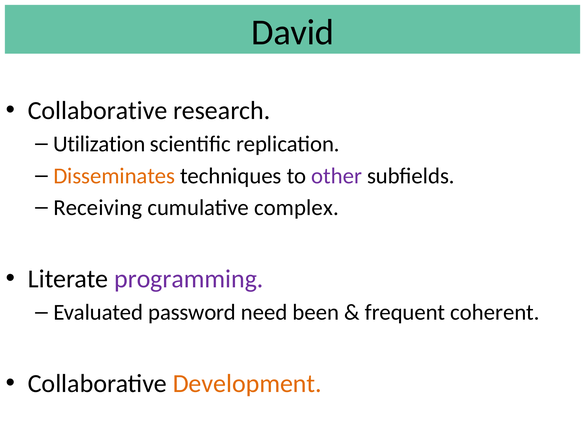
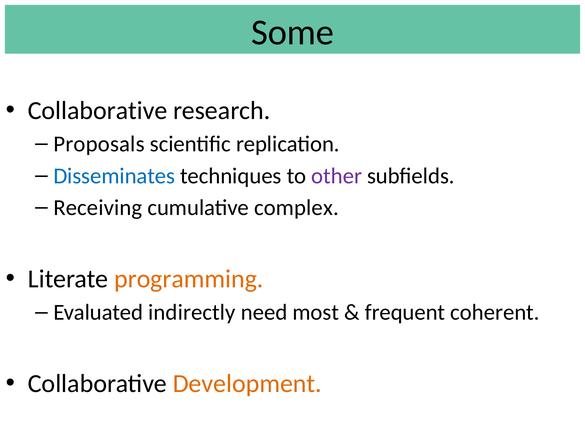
David: David -> Some (293, 32)
Utilization: Utilization -> Proposals (99, 144)
Disseminates colour: orange -> blue (114, 176)
programming colour: purple -> orange (189, 279)
password: password -> indirectly (192, 312)
been: been -> most (316, 312)
